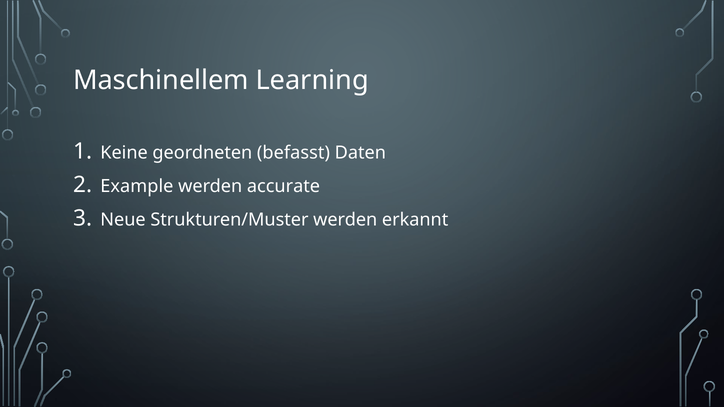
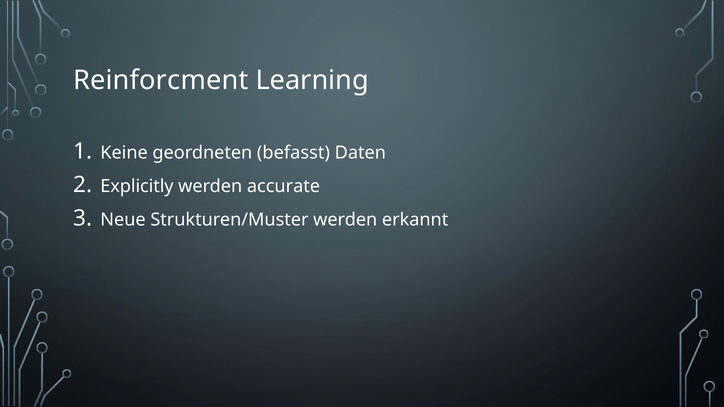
Maschinellem: Maschinellem -> Reinforcment (161, 80)
Example: Example -> Explicitly (137, 186)
